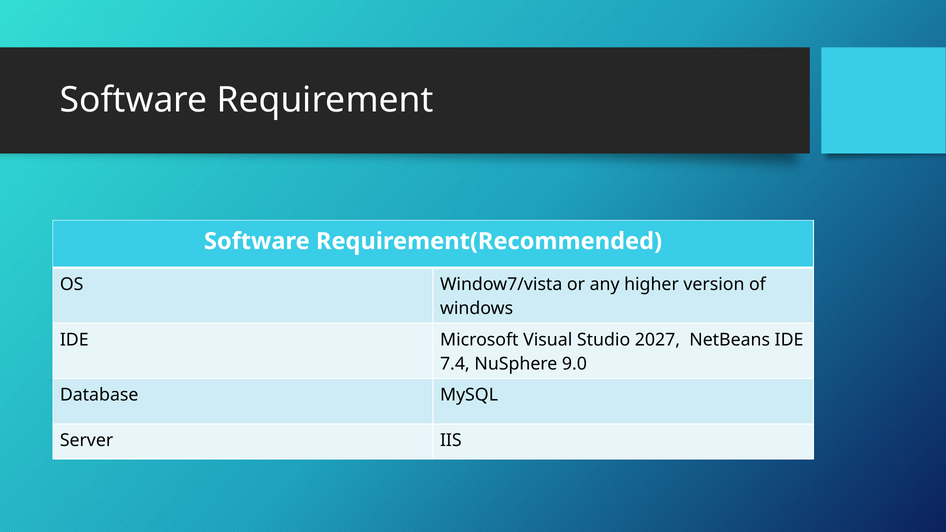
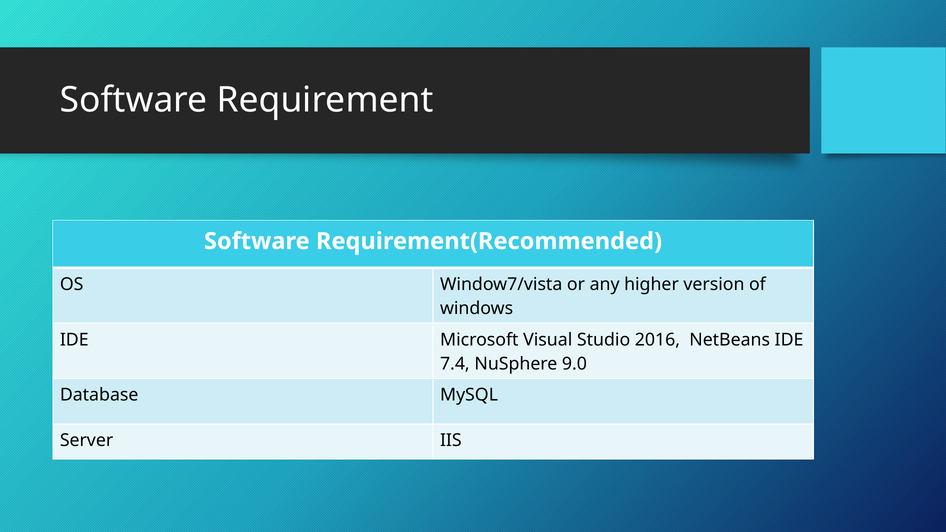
2027: 2027 -> 2016 (657, 340)
